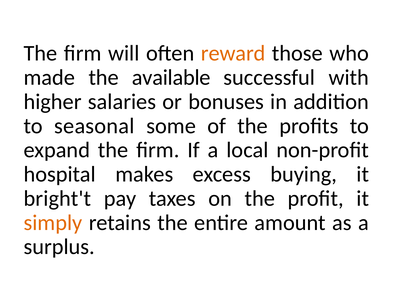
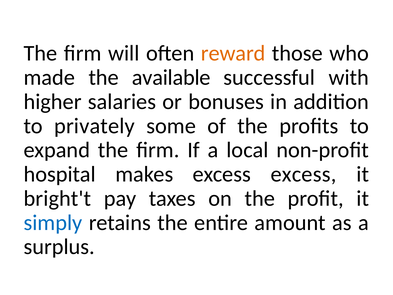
seasonal: seasonal -> privately (94, 126)
excess buying: buying -> excess (303, 174)
simply colour: orange -> blue (53, 222)
